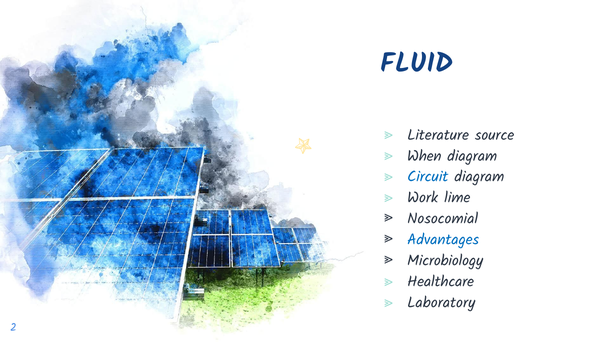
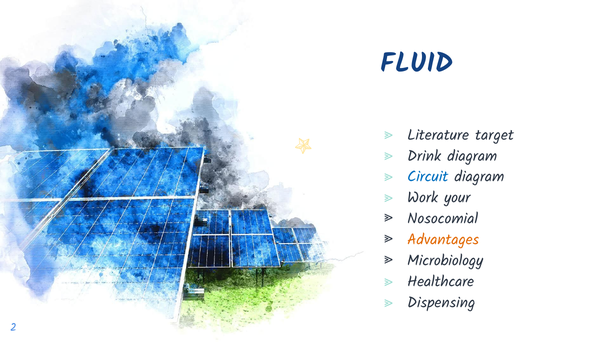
source: source -> target (495, 135)
When: When -> Drink (424, 156)
lime: lime -> your (457, 198)
Advantages colour: blue -> orange (443, 240)
Laboratory: Laboratory -> Dispensing (441, 303)
